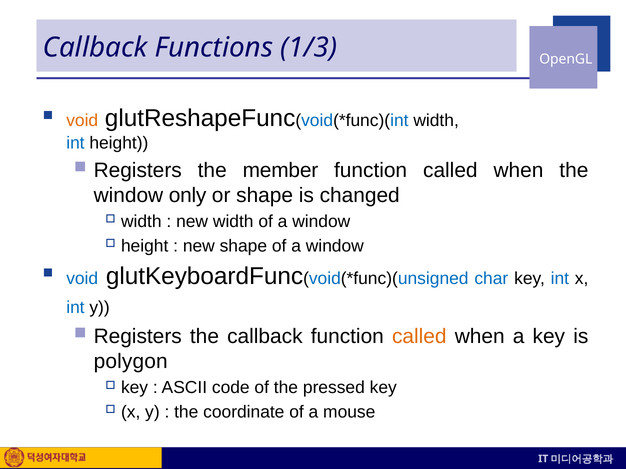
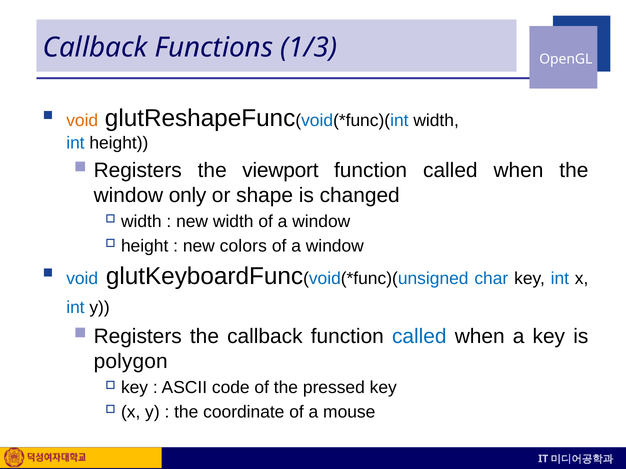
member: member -> viewport (280, 171)
new shape: shape -> colors (243, 246)
called colour: orange -> blue (419, 337)
